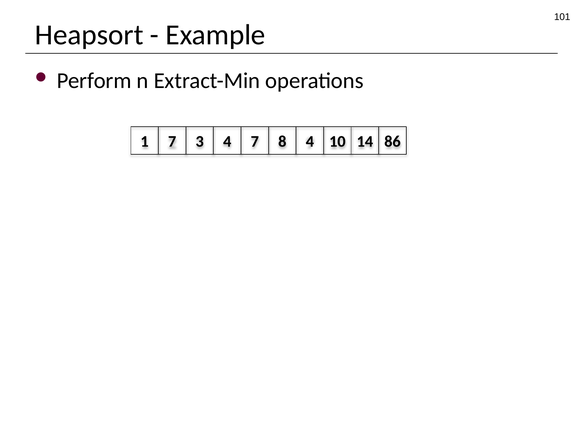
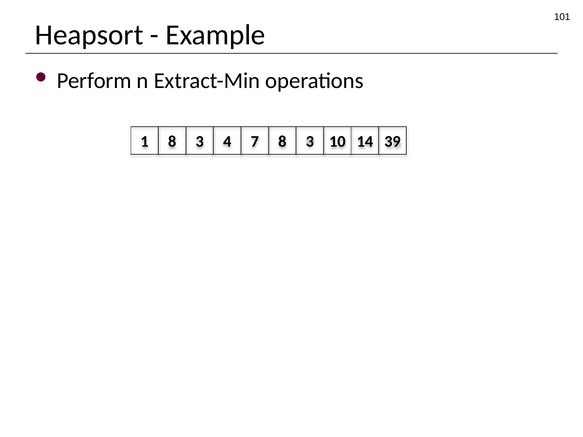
1 7: 7 -> 8 (172, 142)
7 8 4: 4 -> 3 (310, 142)
86: 86 -> 39 (392, 142)
